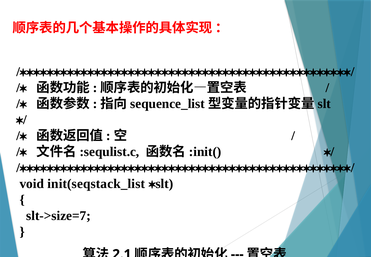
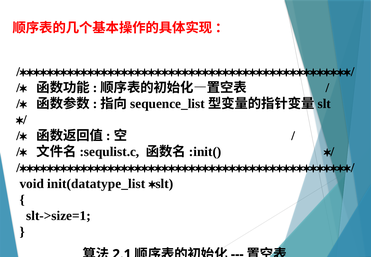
init(seqstack_list: init(seqstack_list -> init(datatype_list (96, 184)
slt->size=7: slt->size=7 -> slt->size=1 (58, 216)
